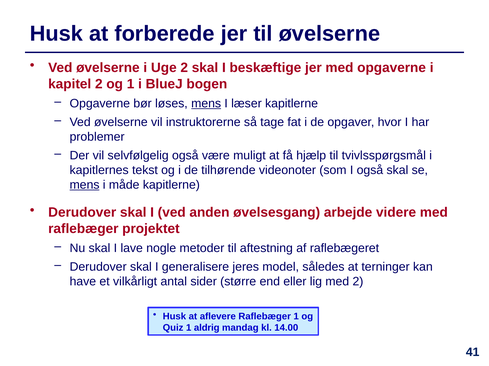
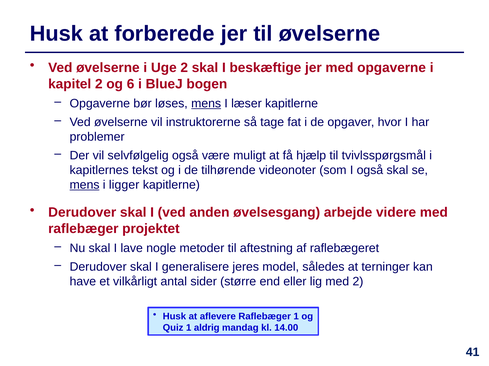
og 1: 1 -> 6 (131, 84)
måde: måde -> ligger (124, 185)
